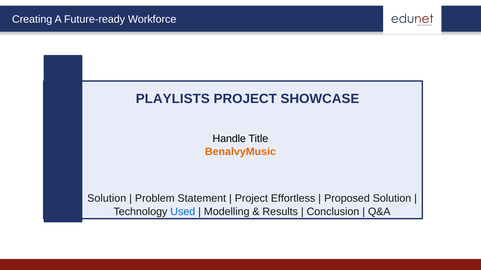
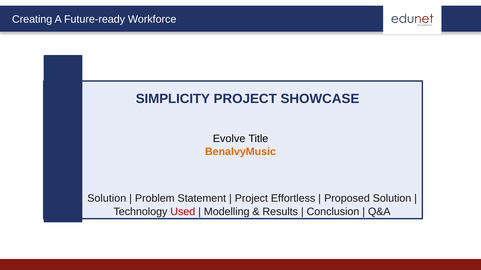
PLAYLISTS: PLAYLISTS -> SIMPLICITY (173, 99)
Handle: Handle -> Evolve (229, 139)
Used colour: blue -> red (183, 212)
